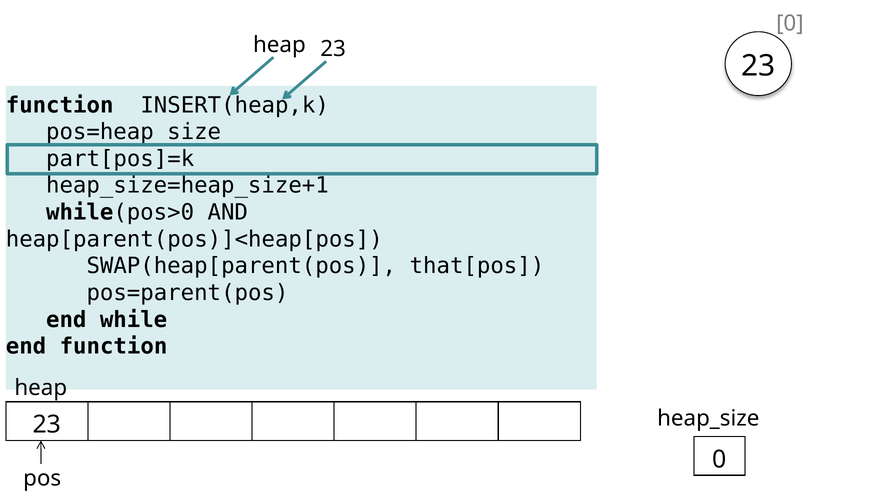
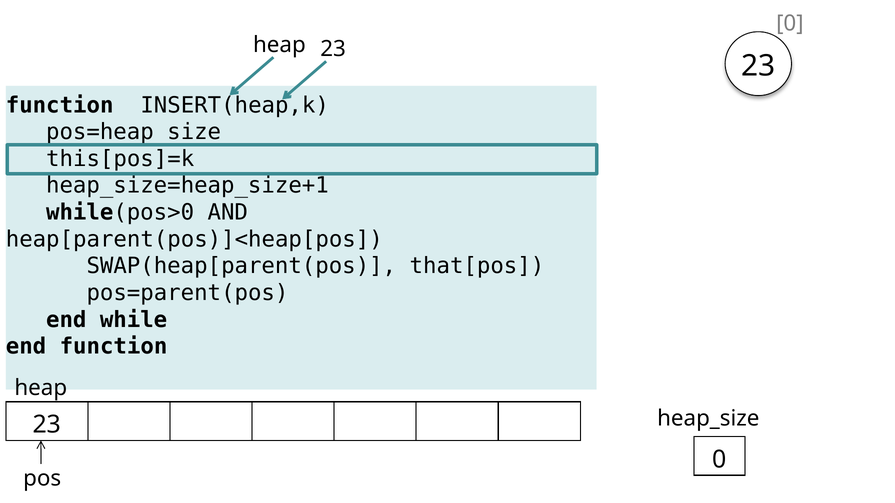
part[pos]=k: part[pos]=k -> this[pos]=k (120, 159)
